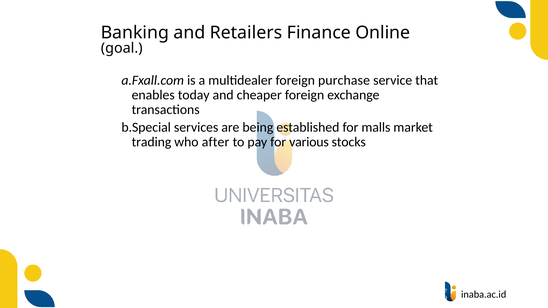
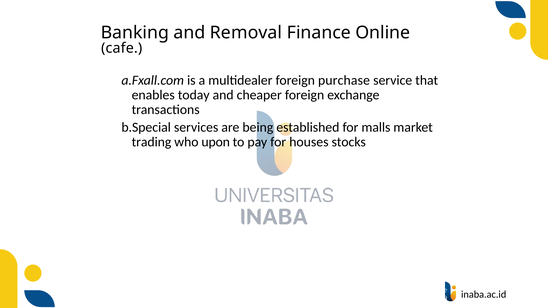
Retailers: Retailers -> Removal (246, 33)
goal: goal -> cafe (122, 48)
after: after -> upon (216, 142)
various: various -> houses (309, 142)
